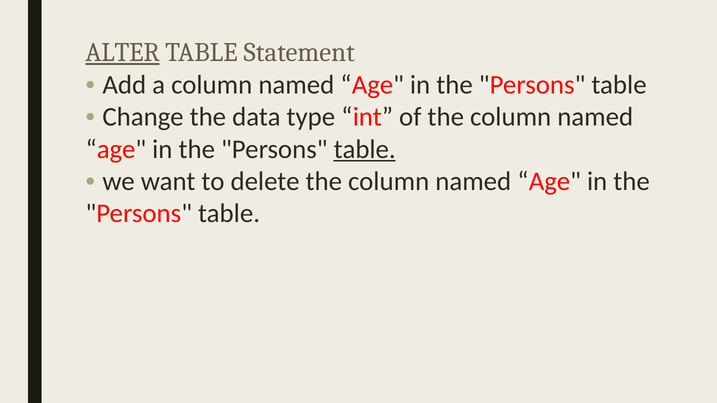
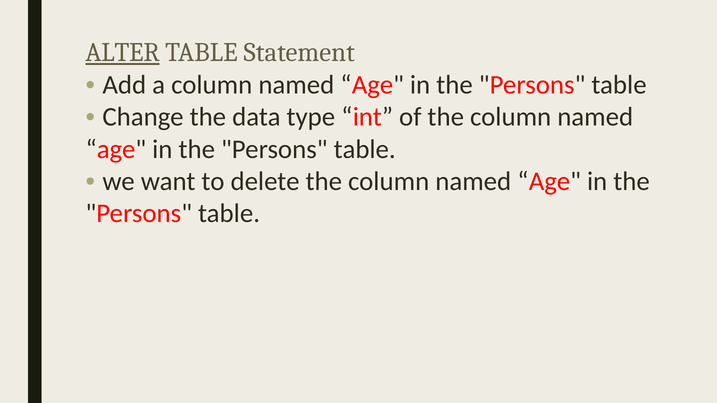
table underline: present -> none (365, 149)
